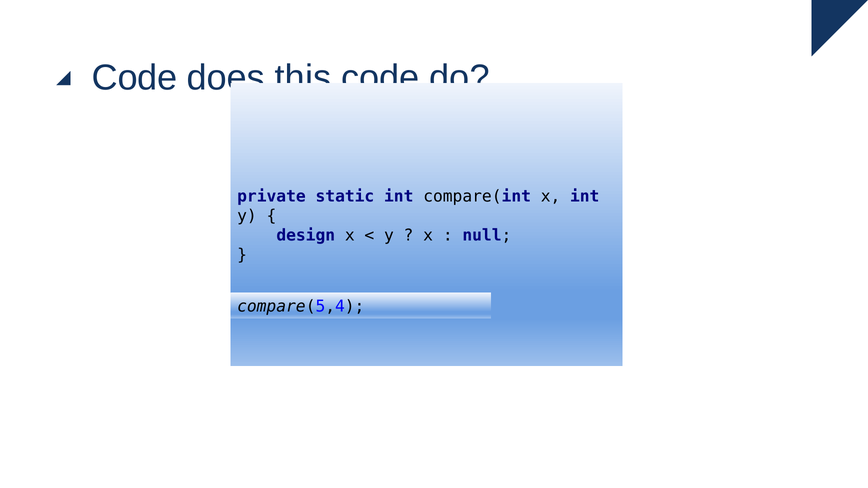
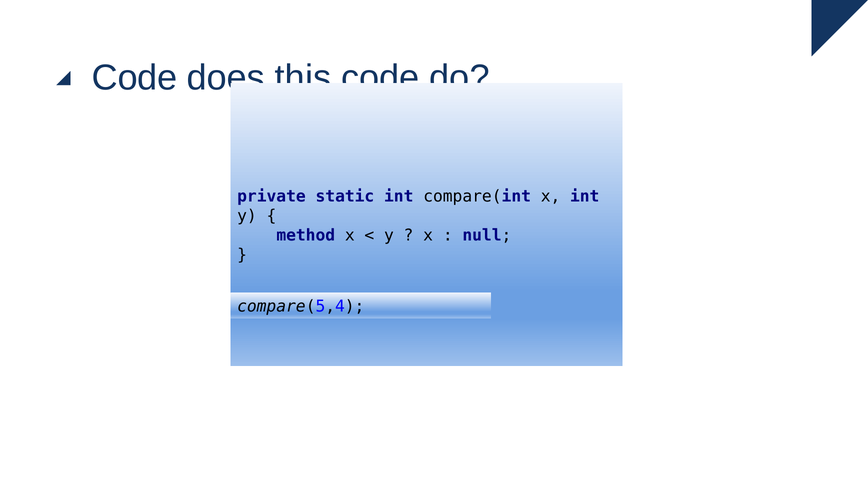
design: design -> method (306, 235)
